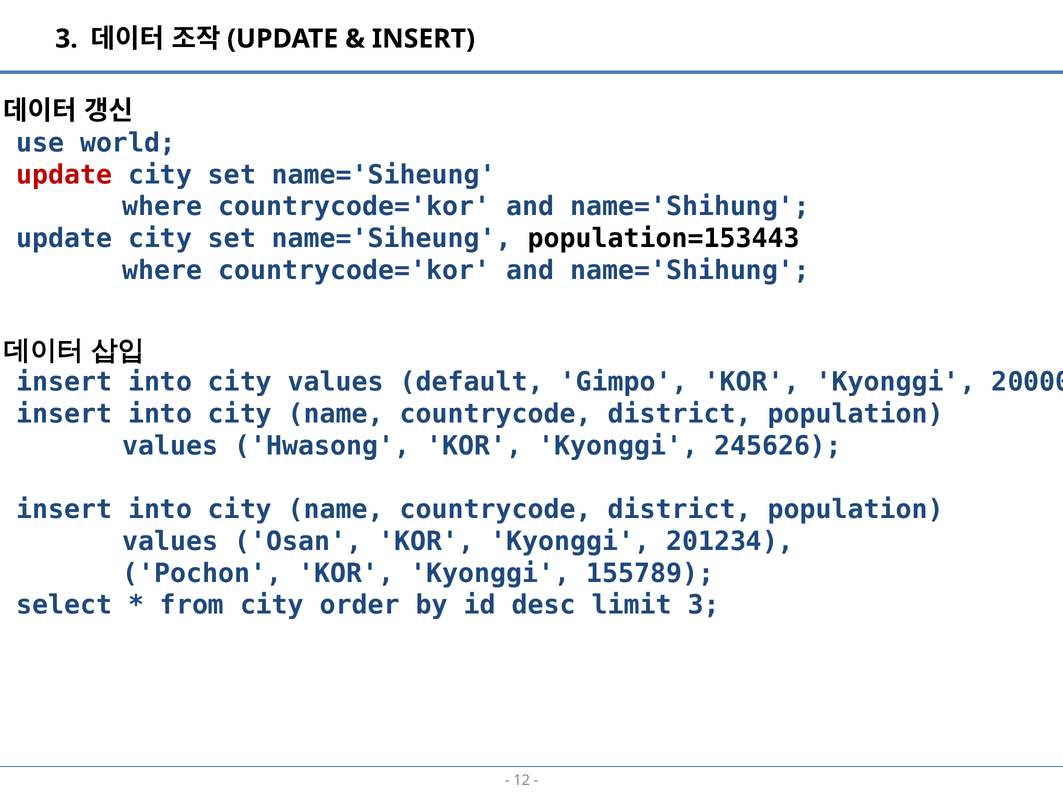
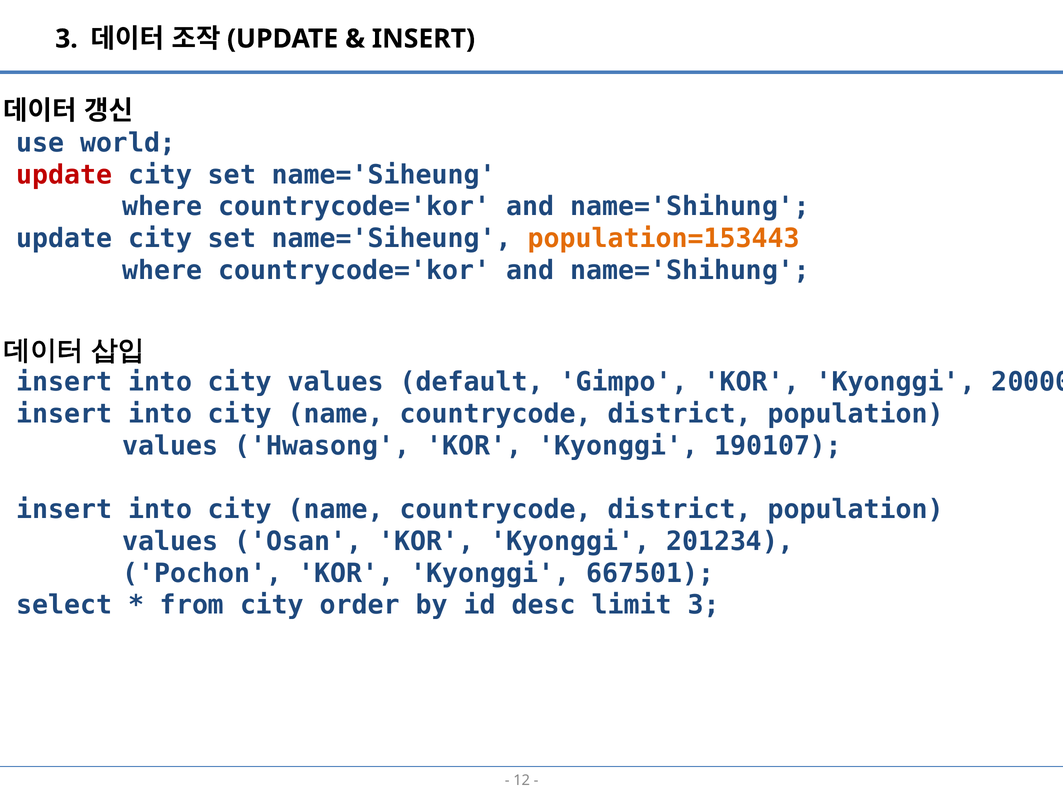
population=153443 colour: black -> orange (664, 239)
245626: 245626 -> 190107 (778, 446)
155789: 155789 -> 667501 (650, 573)
